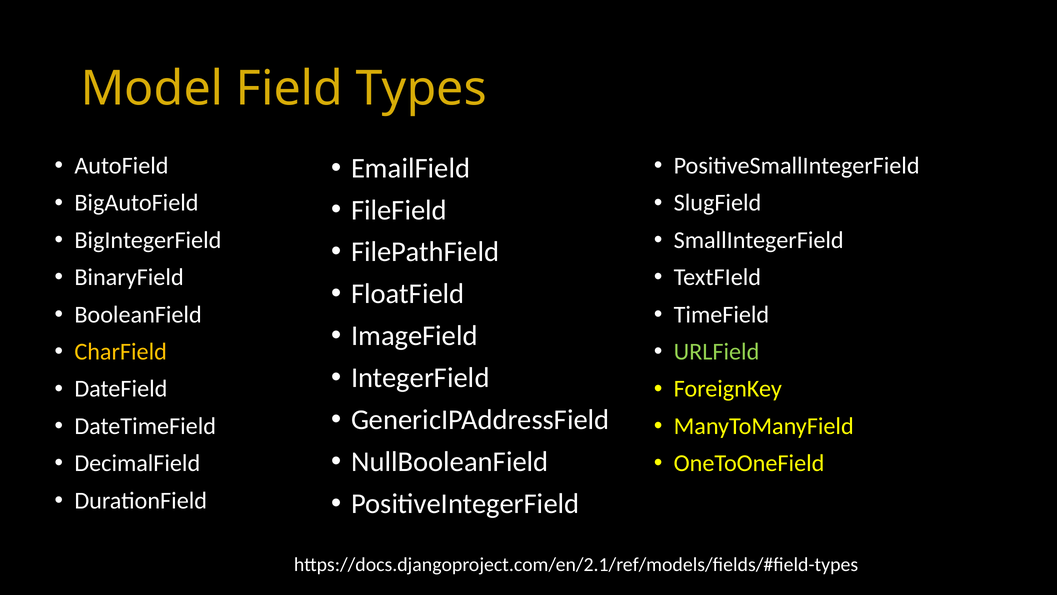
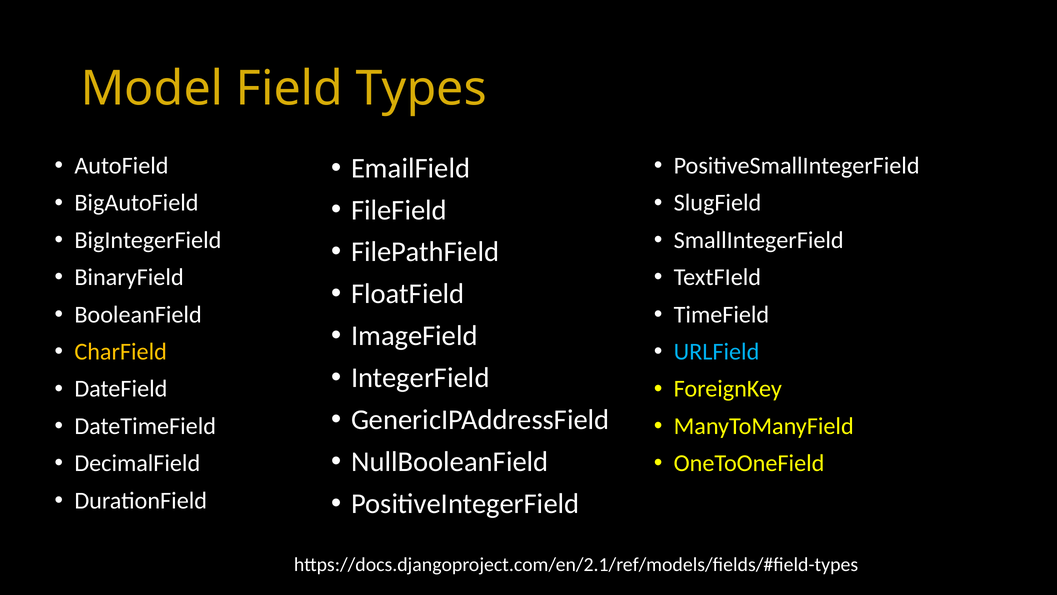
URLField colour: light green -> light blue (717, 351)
